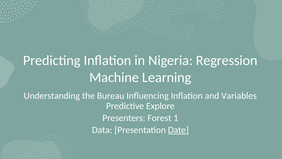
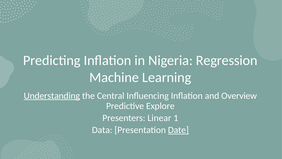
Understanding underline: none -> present (52, 96)
Bureau: Bureau -> Central (111, 96)
Variables: Variables -> Overview (239, 96)
Forest: Forest -> Linear (159, 118)
